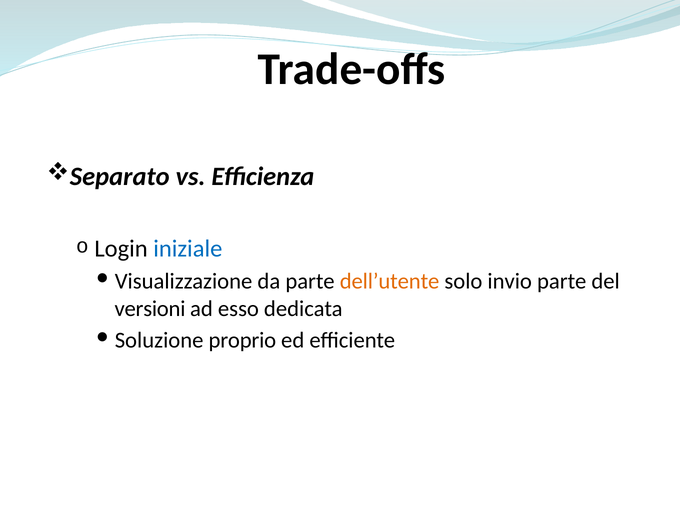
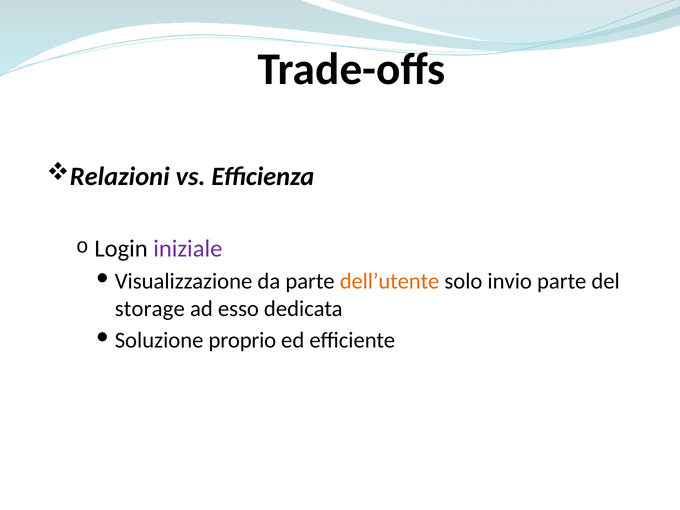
Separato: Separato -> Relazioni (120, 176)
iniziale colour: blue -> purple (188, 249)
versioni: versioni -> storage (150, 309)
